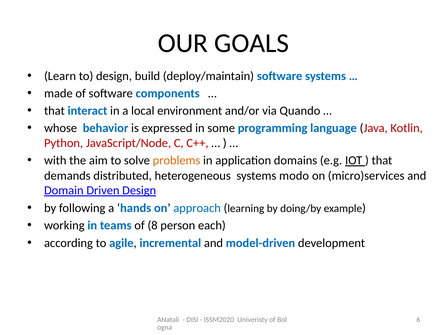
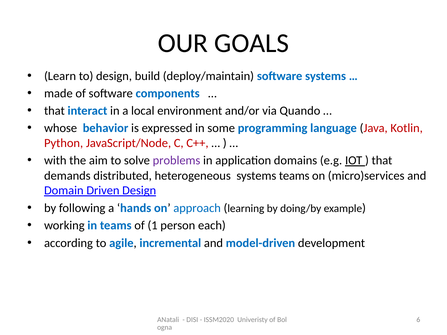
problems colour: orange -> purple (177, 161)
systems modo: modo -> teams (294, 176)
8: 8 -> 1 (153, 226)
